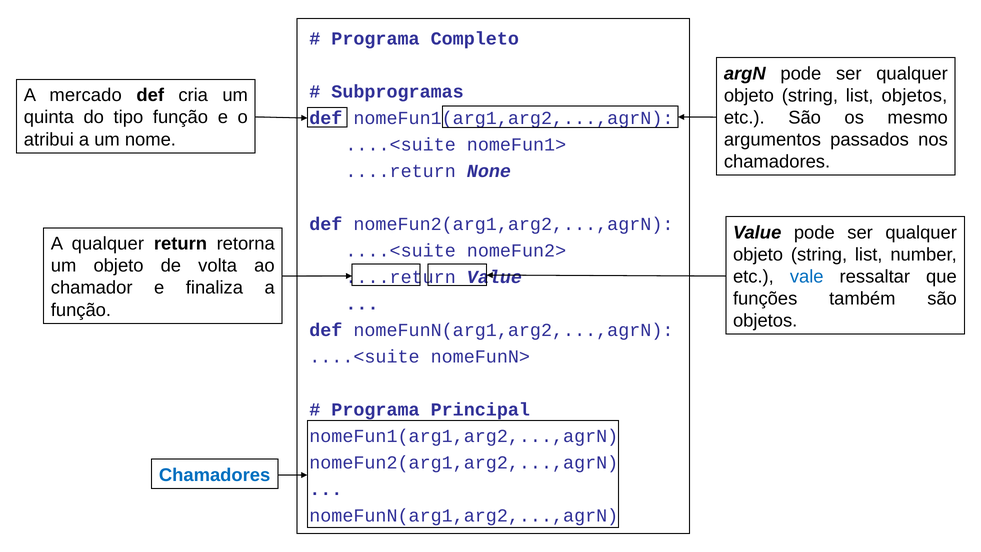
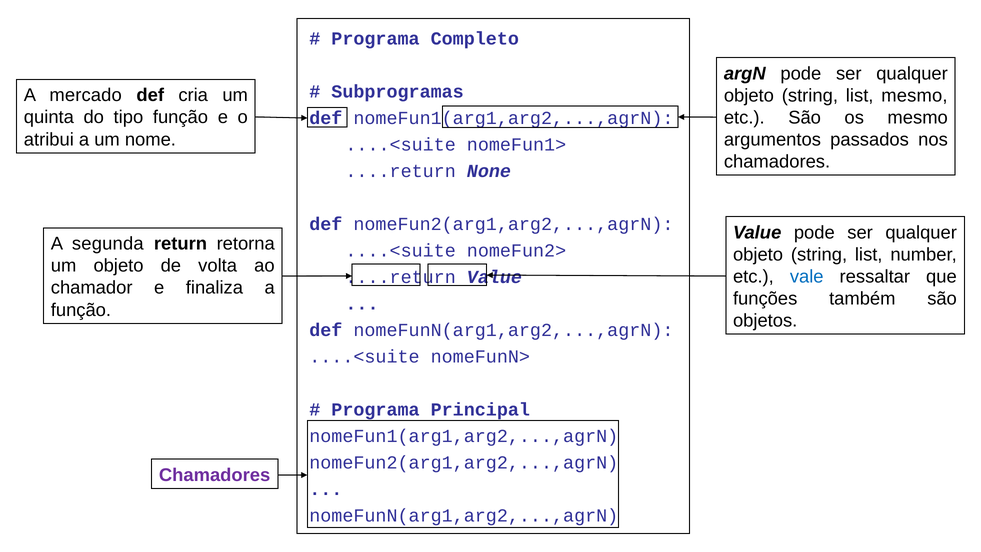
list objetos: objetos -> mesmo (914, 95)
A qualquer: qualquer -> segunda (108, 244)
Chamadores colour: blue -> purple (215, 475)
